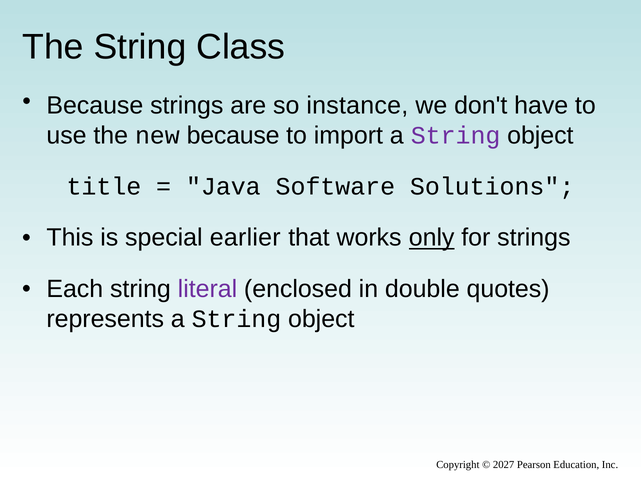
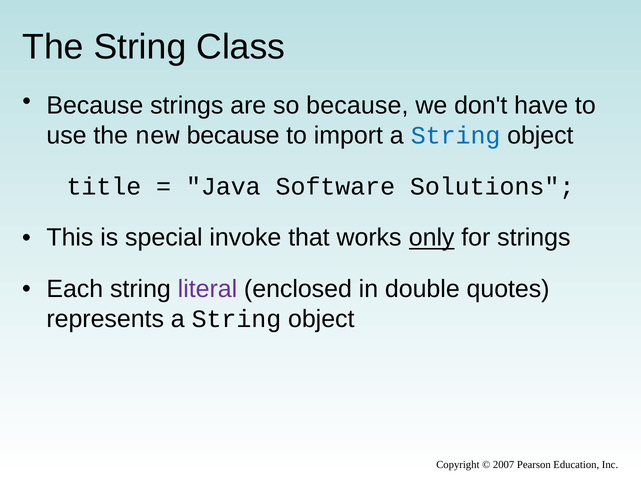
so instance: instance -> because (357, 105)
String colour: purple -> blue (456, 135)
earlier: earlier -> invoke (245, 238)
2027: 2027 -> 2007 (504, 464)
